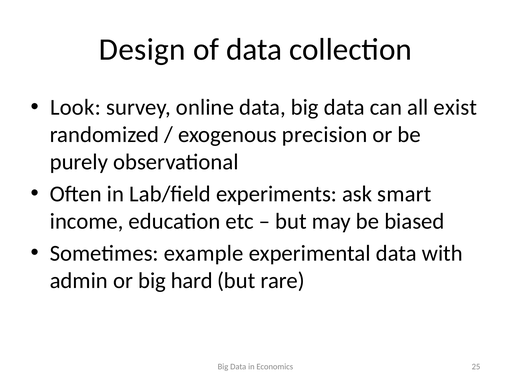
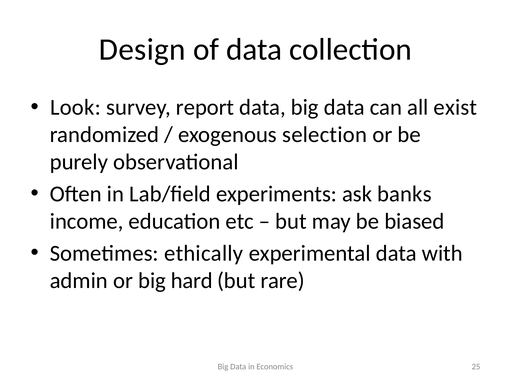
online: online -> report (205, 107)
precision: precision -> selection (325, 134)
smart: smart -> banks (404, 194)
example: example -> ethically (204, 253)
